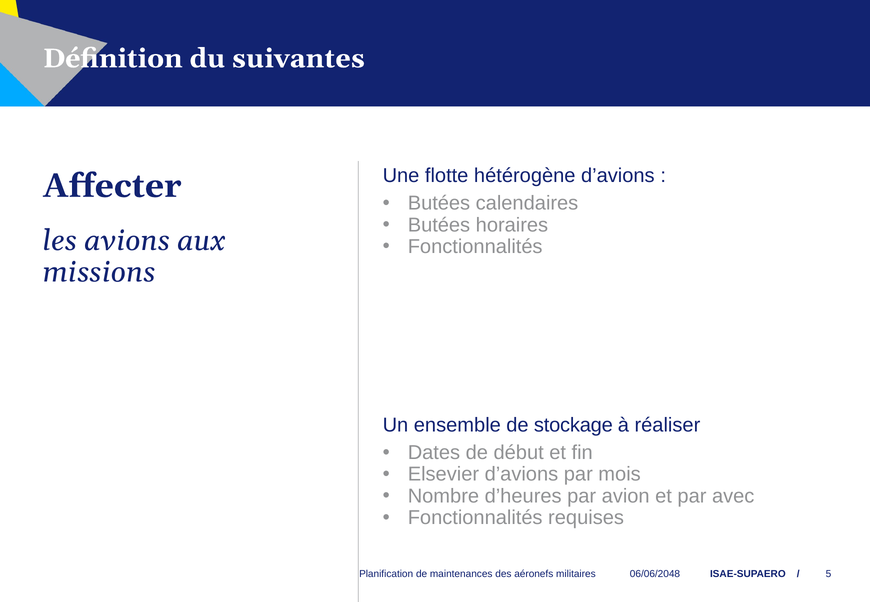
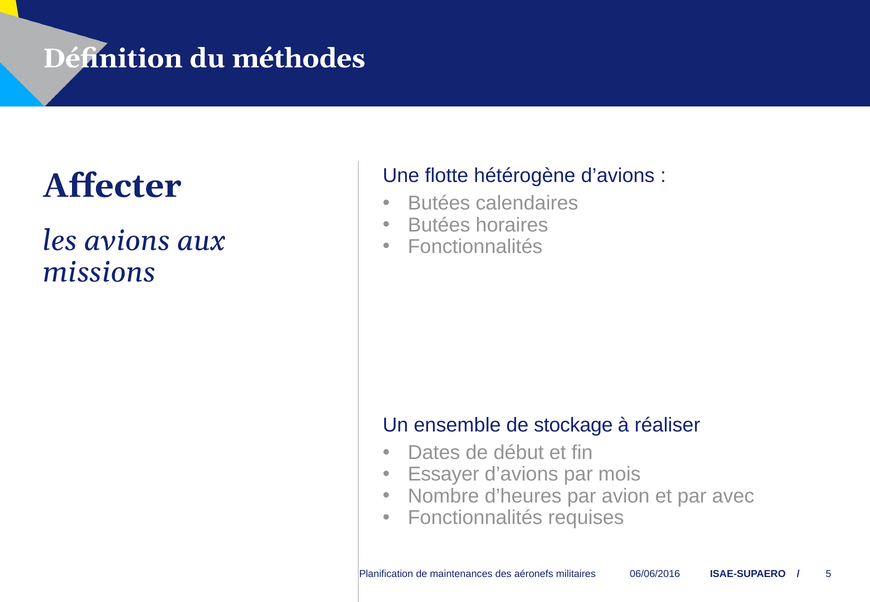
suivantes: suivantes -> méthodes (299, 58)
Elsevier: Elsevier -> Essayer (444, 475)
06/06/2048: 06/06/2048 -> 06/06/2016 (655, 574)
